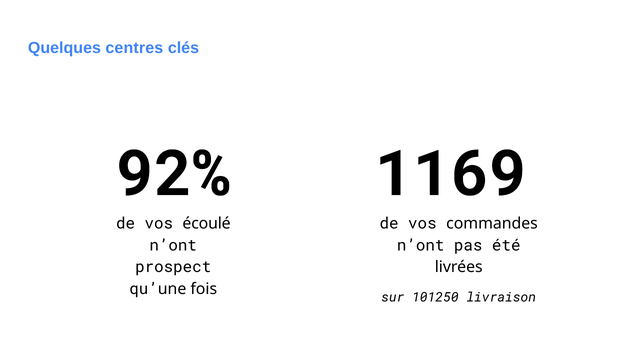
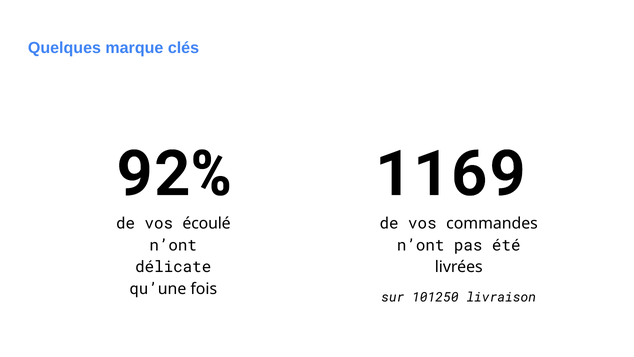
centres: centres -> marque (134, 48)
prospect: prospect -> délicate (173, 267)
